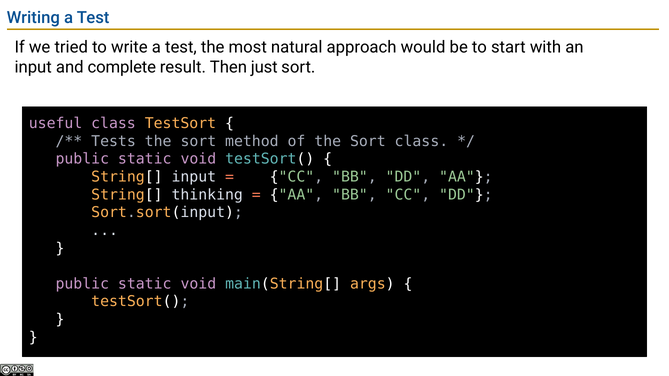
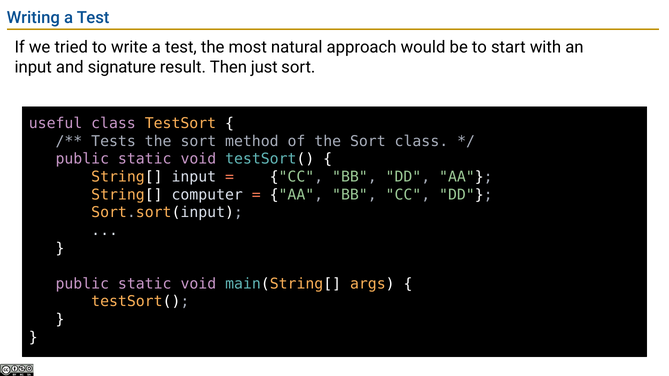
complete: complete -> signature (122, 67)
thinking: thinking -> computer (207, 195)
